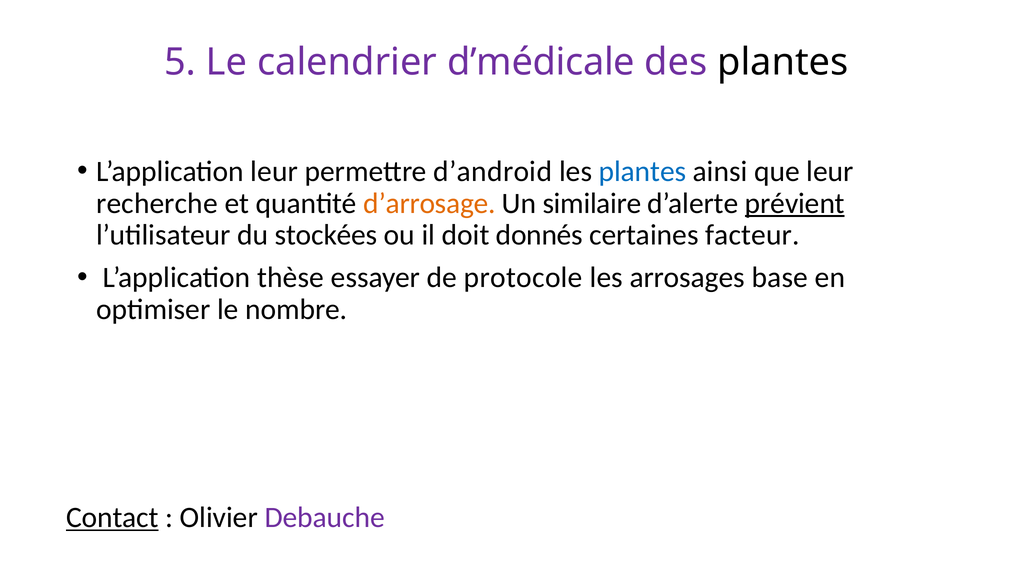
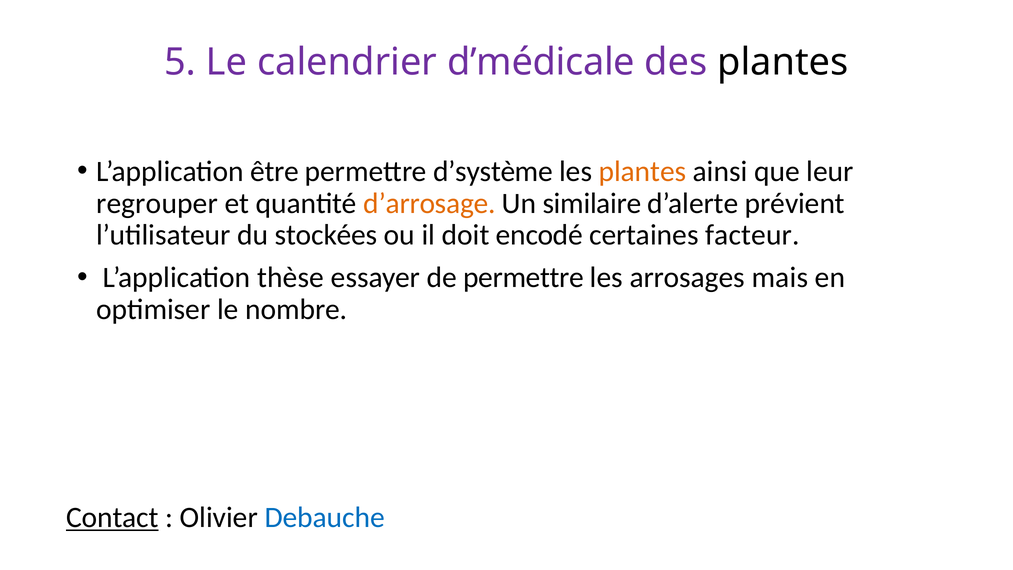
L’application leur: leur -> être (274, 171)
d’android: d’android -> d’système (493, 171)
plantes colour: blue -> orange (642, 171)
recherche: recherche -> regrouper (157, 203)
prévient underline: present -> none (795, 203)
donnés: donnés -> encodé (539, 235)
de protocole: protocole -> permettre (524, 278)
base: base -> mais (780, 278)
Debauche colour: purple -> blue (325, 517)
